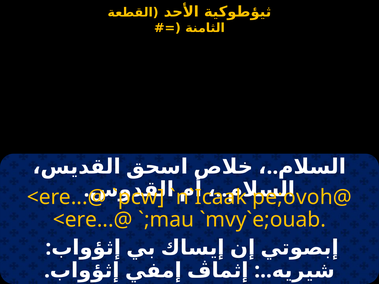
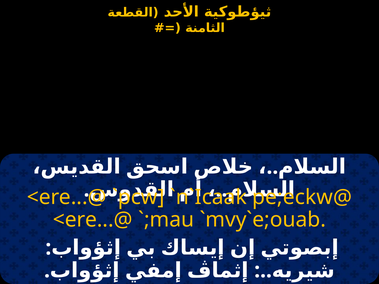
pe;ovoh@: pe;ovoh@ -> pe;eckw@ (302, 197)
